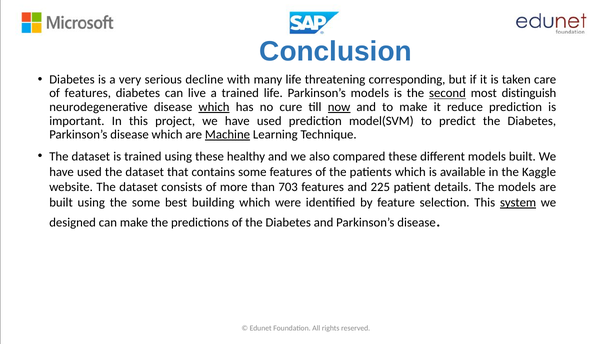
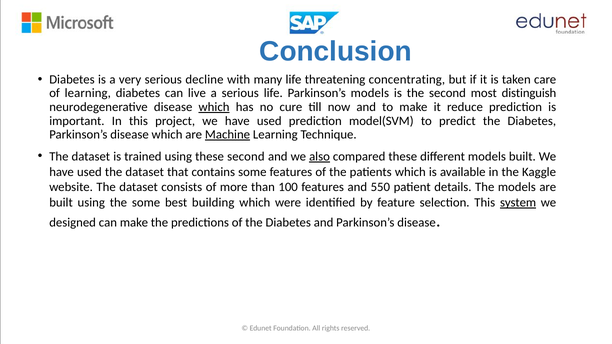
corresponding: corresponding -> concentrating (407, 80)
of features: features -> learning (88, 93)
a trained: trained -> serious (240, 93)
second underline: present -> none (447, 93)
now underline: present -> none (339, 107)
these healthy: healthy -> second (246, 157)
also underline: none -> present (319, 157)
703: 703 -> 100 (288, 187)
225: 225 -> 550 (380, 187)
